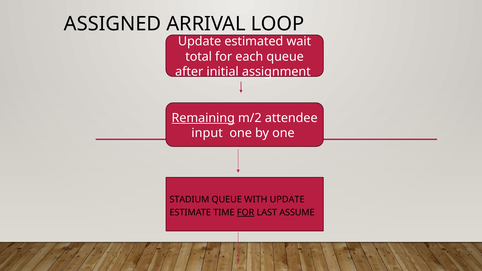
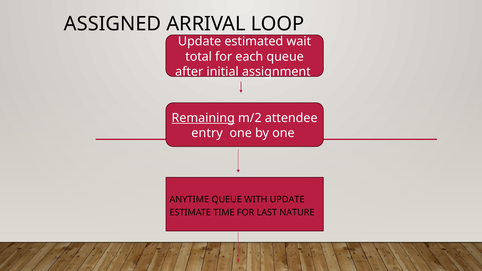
input: input -> entry (207, 133)
STADIUM: STADIUM -> ANYTIME (189, 199)
FOR underline: present -> none (246, 212)
ASSUME: ASSUME -> NATURE (297, 212)
